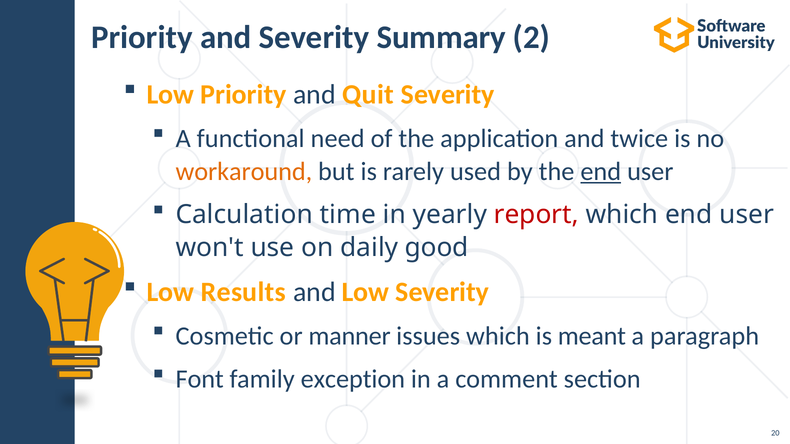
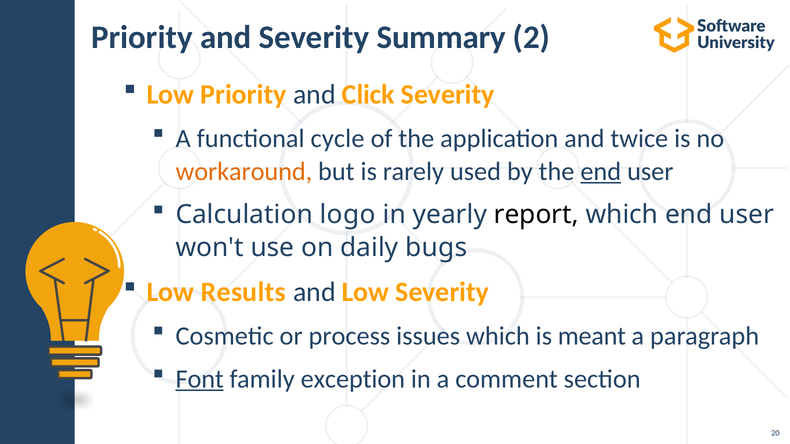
Quit: Quit -> Click (368, 95)
need: need -> cycle (338, 138)
time: time -> logo (348, 215)
report colour: red -> black (536, 215)
good: good -> bugs (436, 248)
manner: manner -> process (349, 336)
Font underline: none -> present (200, 379)
